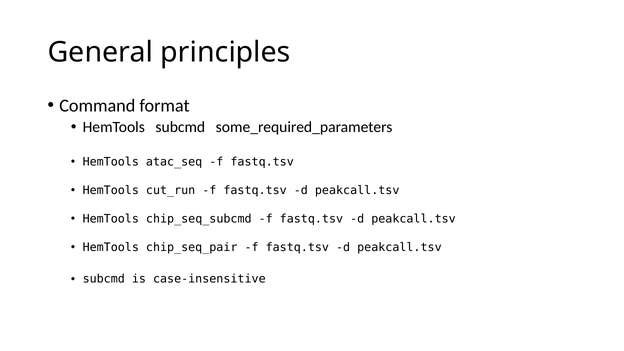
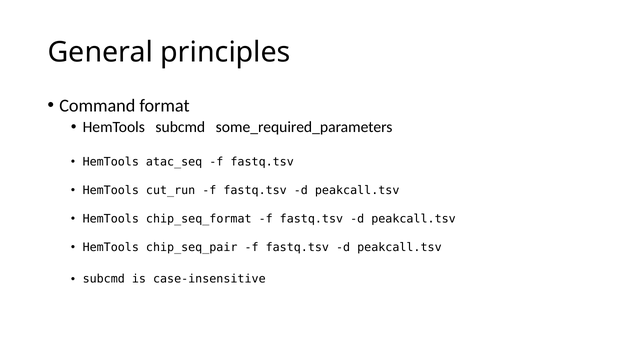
chip_seq_subcmd: chip_seq_subcmd -> chip_seq_format (199, 219)
